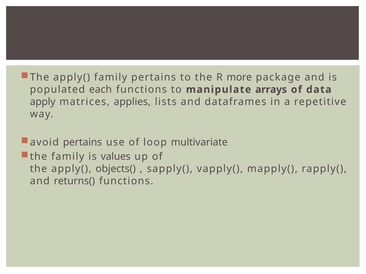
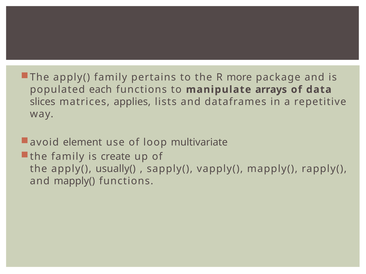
apply: apply -> slices (43, 102)
avoid pertains: pertains -> element (82, 143)
values: values -> create (116, 157)
objects(: objects( -> usually( (116, 169)
and returns(: returns( -> mapply( (74, 181)
